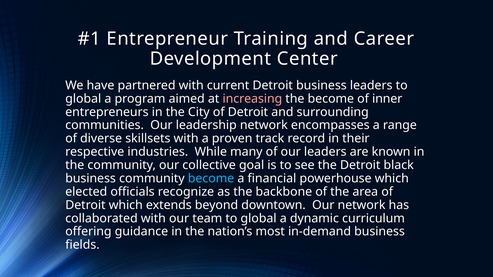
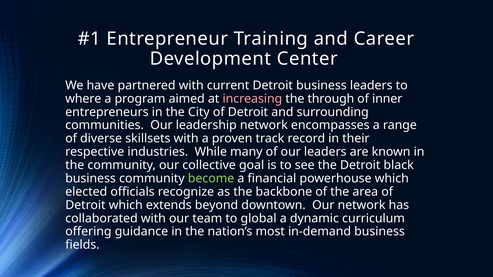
global: global -> where (83, 99)
the become: become -> through (331, 99)
become colour: light blue -> light green (211, 179)
